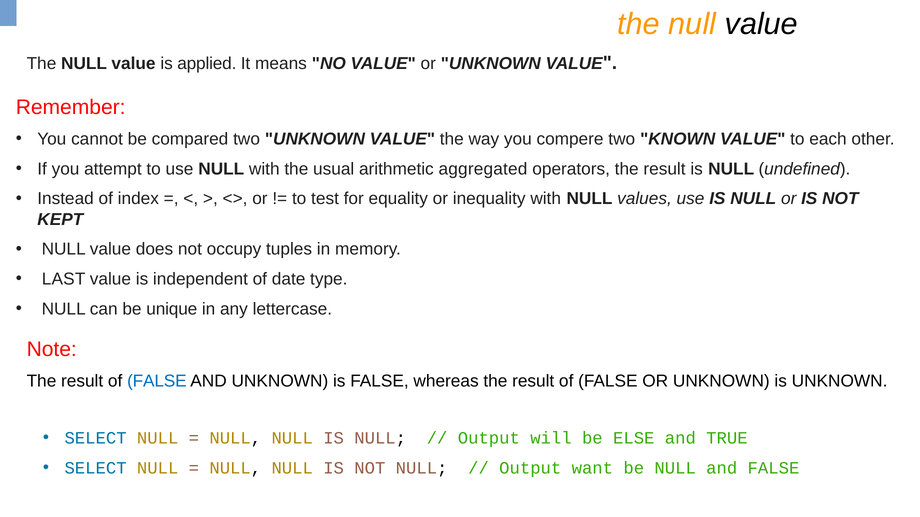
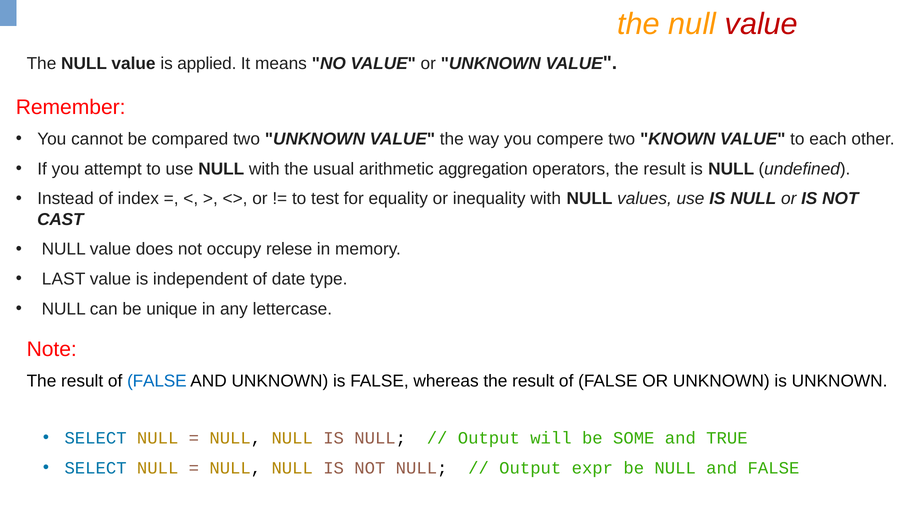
value colour: black -> red (761, 24)
aggregated: aggregated -> aggregation (483, 169)
KEPT: KEPT -> CAST (60, 220)
tuples: tuples -> relese (289, 250)
ELSE: ELSE -> SOME (634, 438)
want: want -> expr (592, 468)
